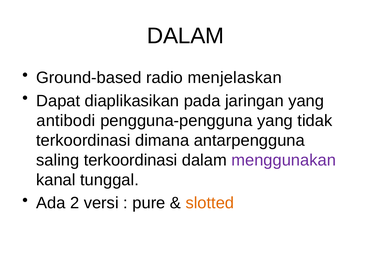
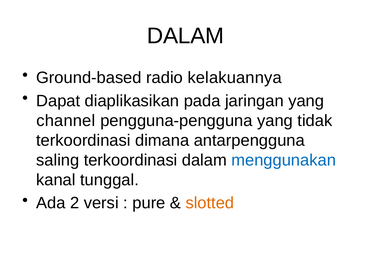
menjelaskan: menjelaskan -> kelakuannya (235, 78)
antibodi: antibodi -> channel (66, 121)
menggunakan colour: purple -> blue (284, 160)
